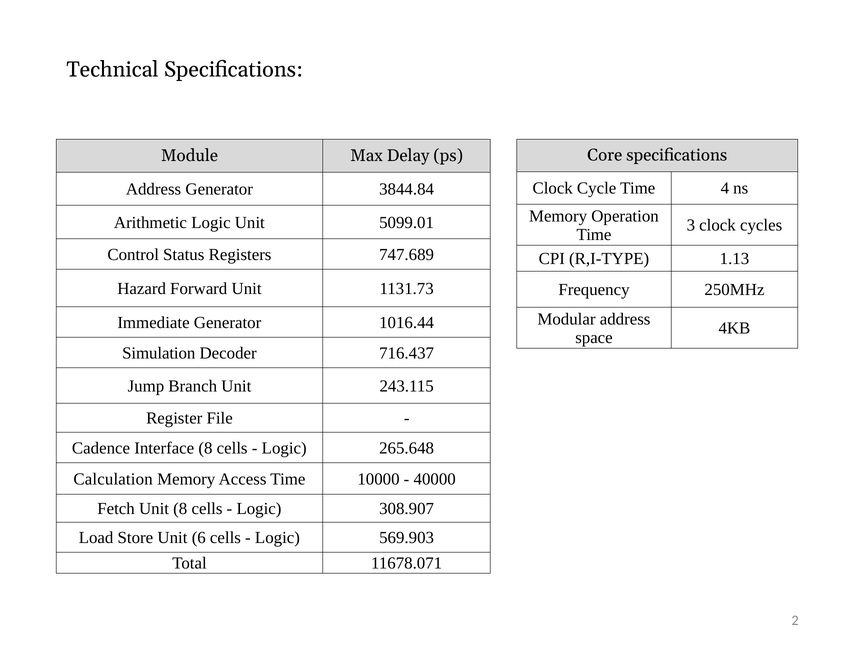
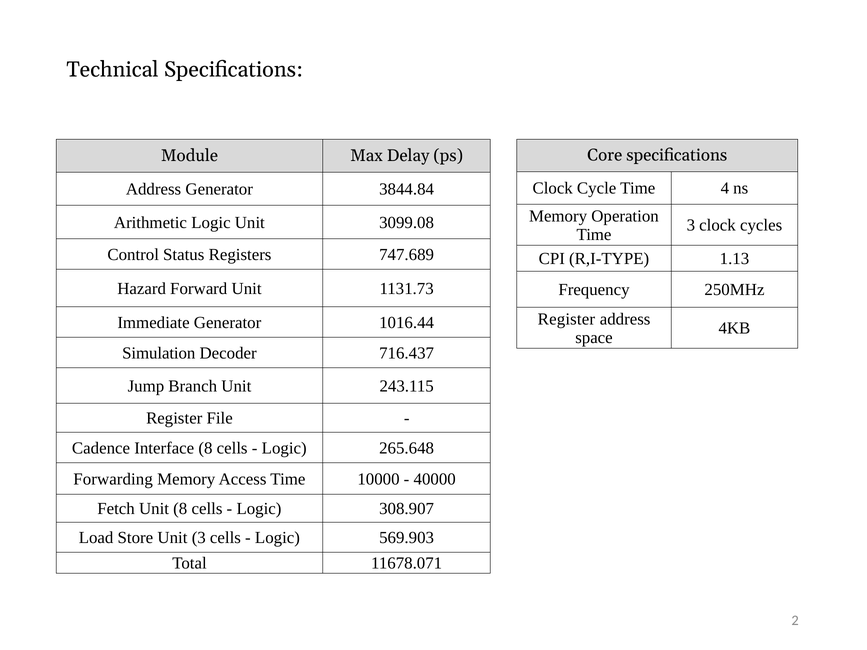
5099.01: 5099.01 -> 3099.08 (407, 223)
Modular: Modular -> Register (566, 319)
Calculation: Calculation -> Forwarding (113, 479)
Unit 6: 6 -> 3 (199, 538)
